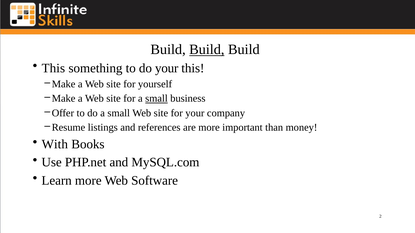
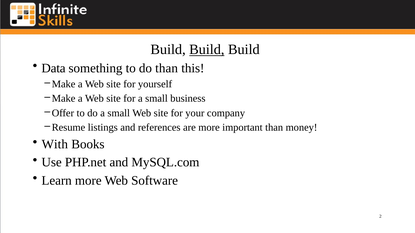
This: This -> Data (54, 68)
do your: your -> than (167, 68)
small underline: present -> none (156, 99)
